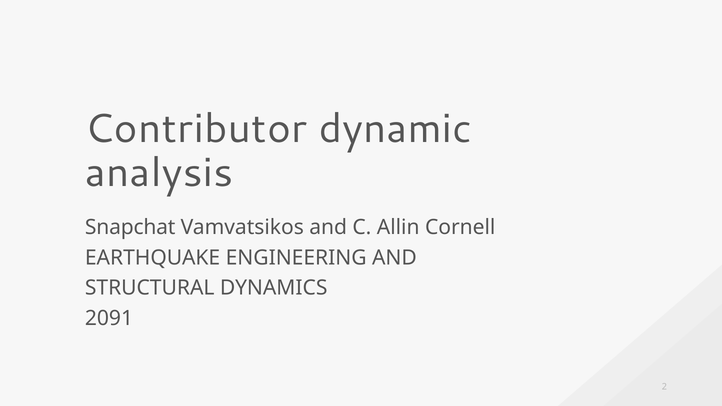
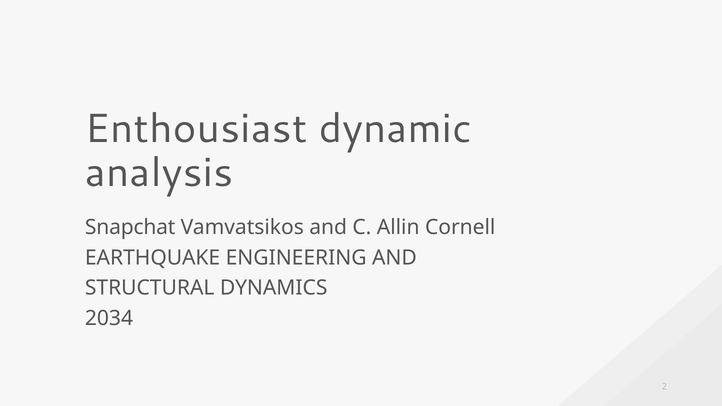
Contributor: Contributor -> Enthousiast (196, 129)
2091: 2091 -> 2034 (109, 318)
